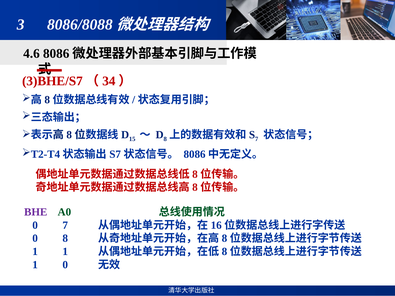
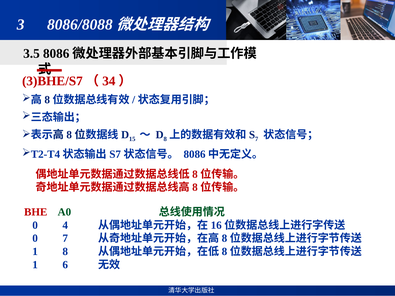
4.6: 4.6 -> 3.5 (31, 54)
BHE colour: purple -> red (36, 212)
0 7: 7 -> 4 (65, 225)
0 8: 8 -> 7 (65, 239)
1 1: 1 -> 8 (65, 252)
1 0: 0 -> 6 (65, 265)
